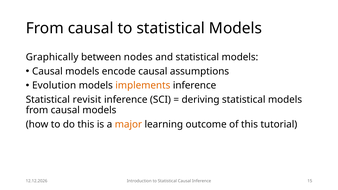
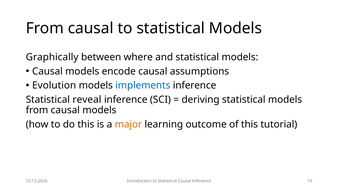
nodes: nodes -> where (138, 57)
implements colour: orange -> blue (143, 85)
revisit: revisit -> reveal (87, 100)
